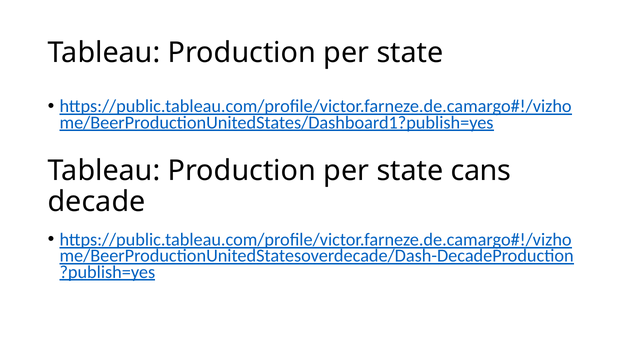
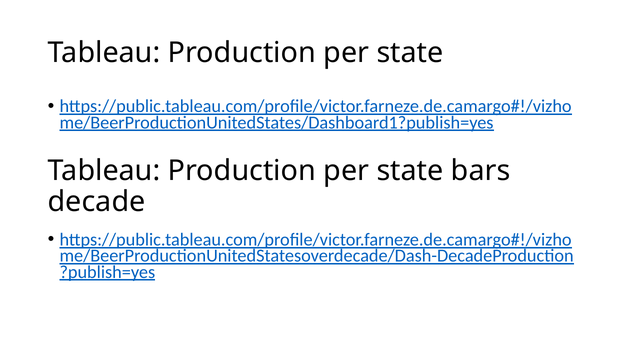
cans: cans -> bars (481, 171)
